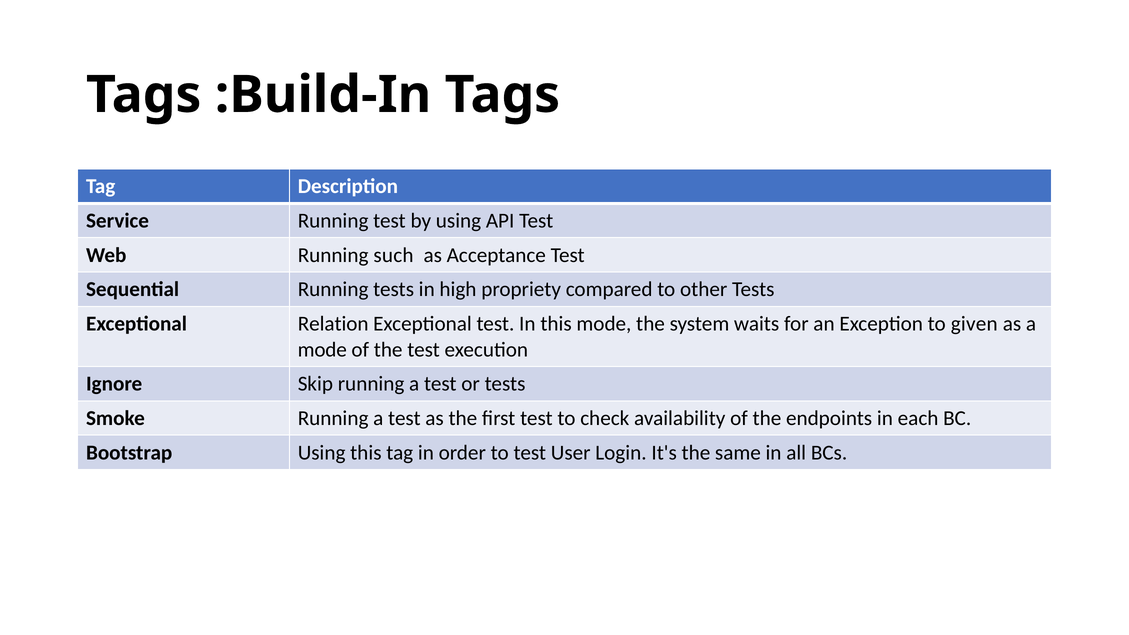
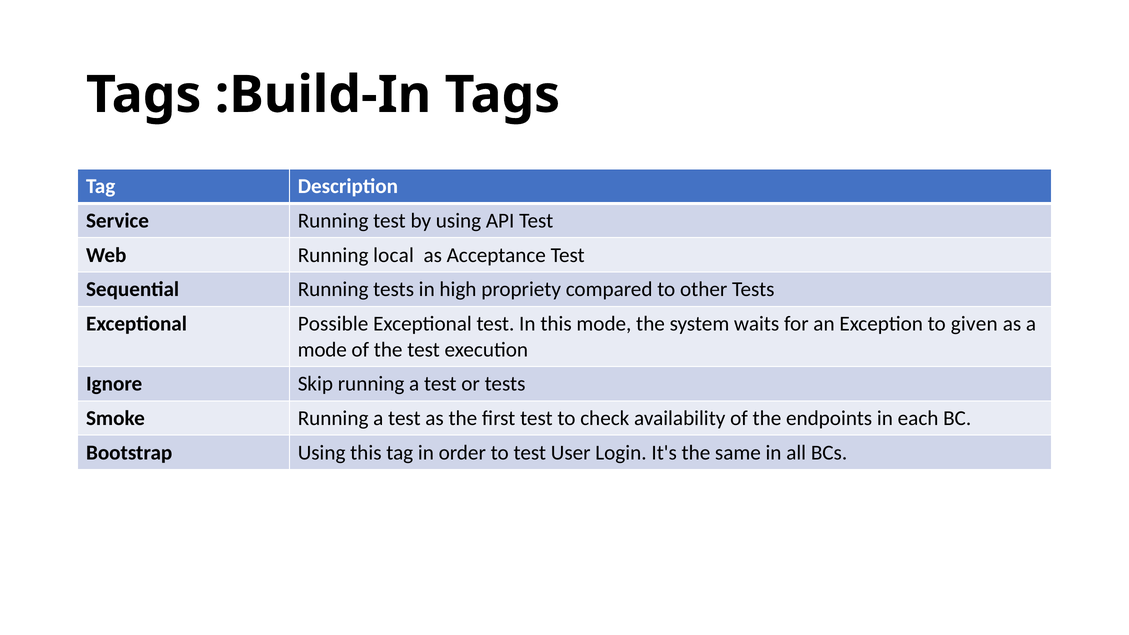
such: such -> local (394, 255)
Relation: Relation -> Possible (333, 324)
